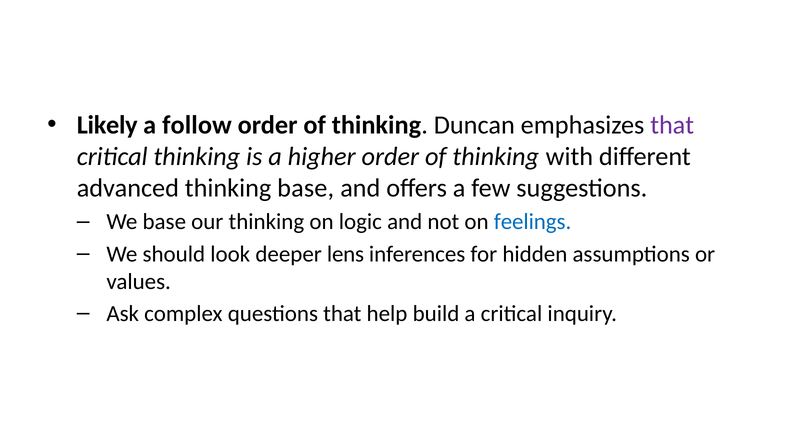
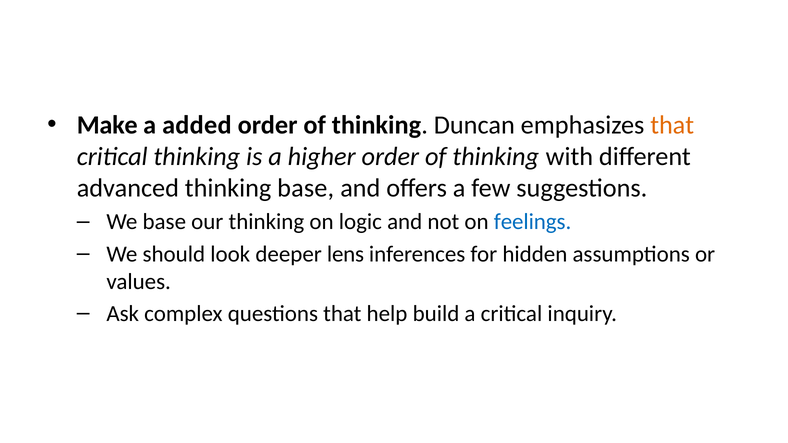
Likely: Likely -> Make (107, 125)
follow: follow -> added (197, 125)
that colour: purple -> orange (672, 125)
